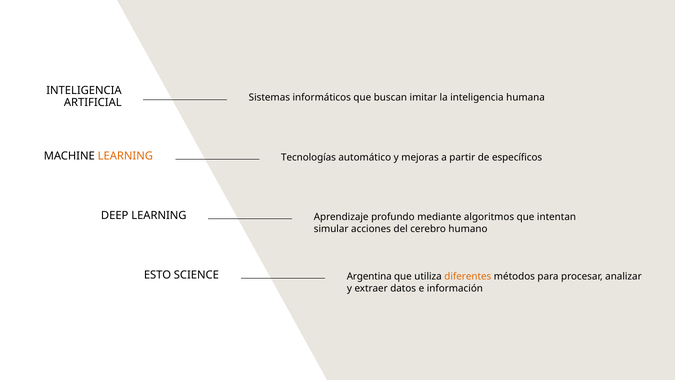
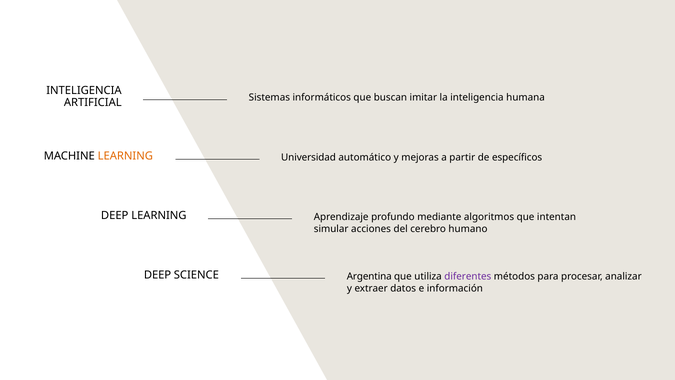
Tecnologías: Tecnologías -> Universidad (308, 157)
ESTO: ESTO -> DEEP (157, 275)
diferentes colour: orange -> purple (468, 276)
